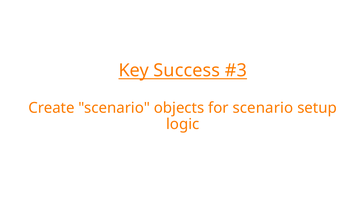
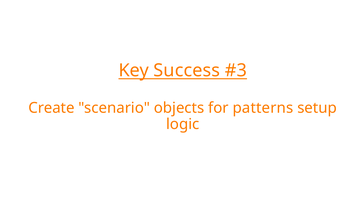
for scenario: scenario -> patterns (263, 108)
